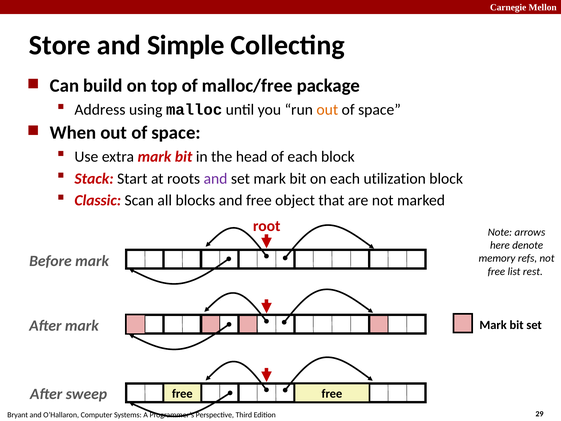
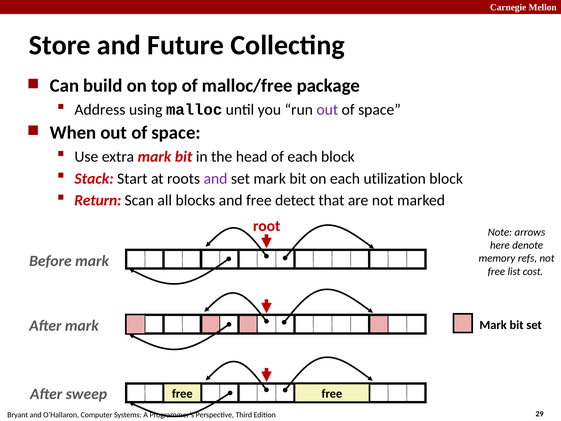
Simple: Simple -> Future (186, 45)
out colour: orange -> purple (327, 110)
Classic: Classic -> Return (98, 200)
object: object -> detect (295, 200)
rest: rest -> cost (533, 271)
